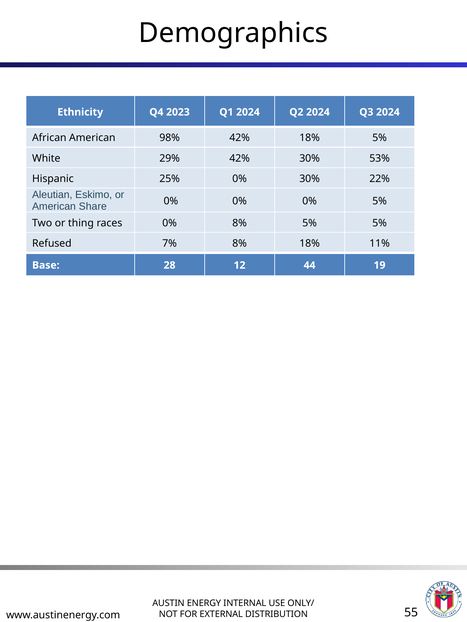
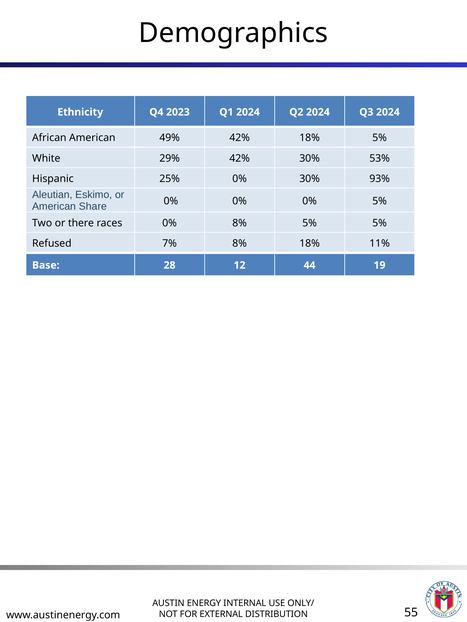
98%: 98% -> 49% (170, 138)
22%: 22% -> 93% (380, 179)
thing: thing -> there (81, 223)
